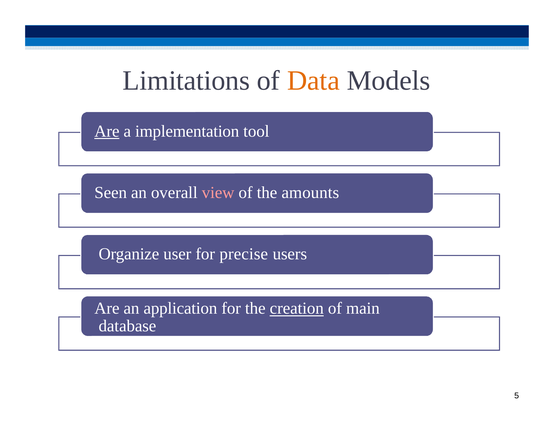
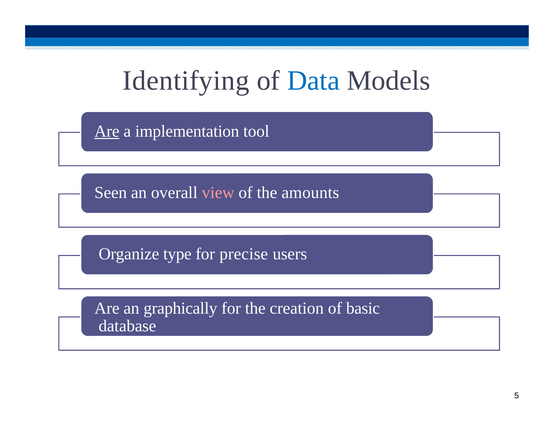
Limitations: Limitations -> Identifying (186, 81)
Data colour: orange -> blue (313, 81)
user: user -> type (177, 254)
application: application -> graphically (180, 309)
creation underline: present -> none (297, 309)
main: main -> basic (363, 309)
